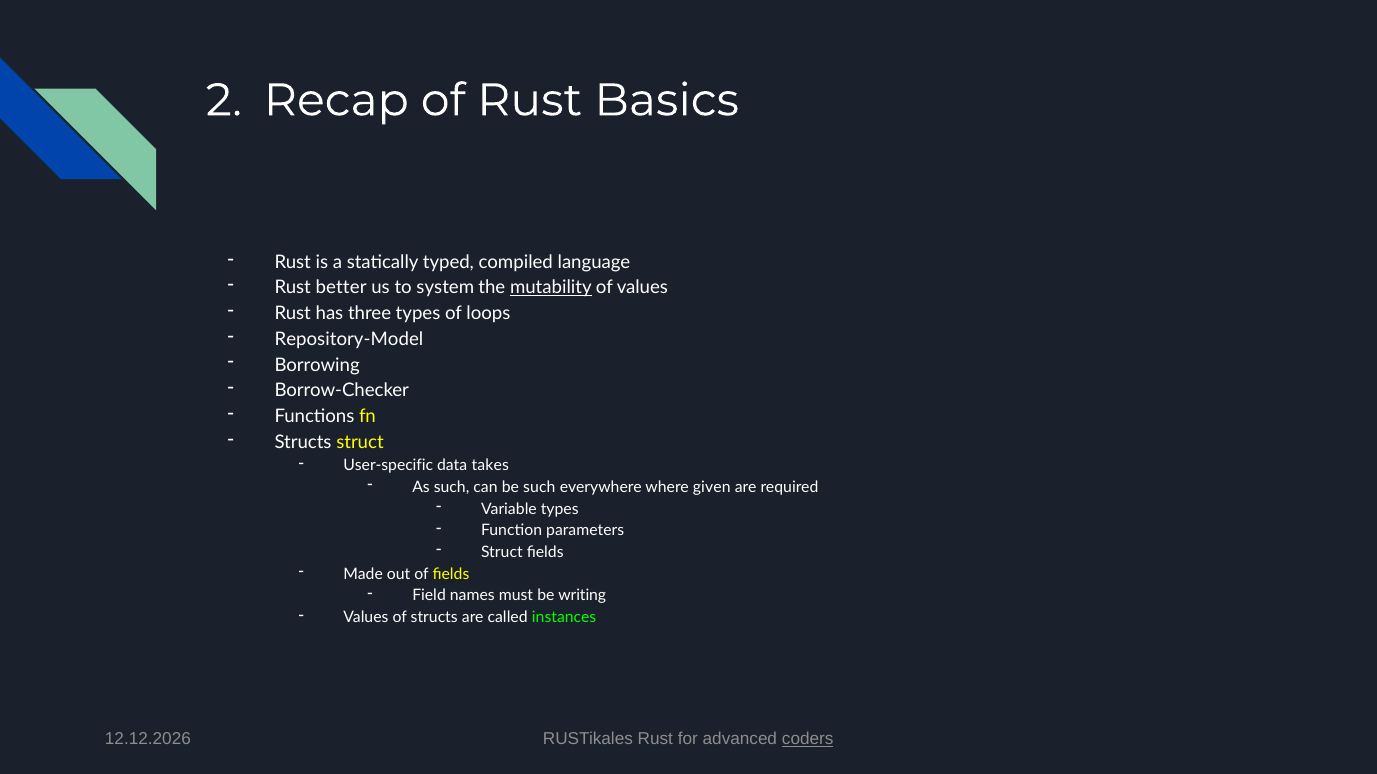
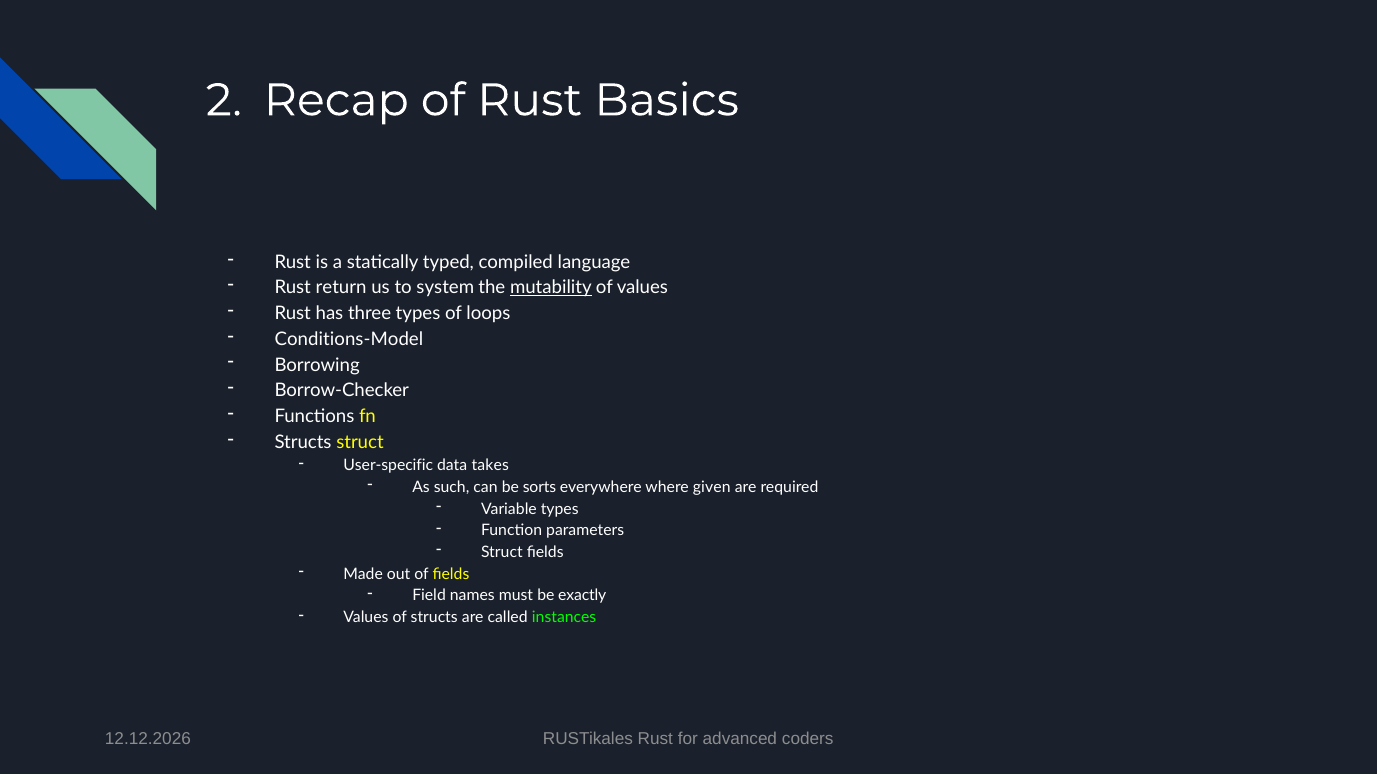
better: better -> return (341, 288)
Repository-Model: Repository-Model -> Conditions-Model (349, 339)
be such: such -> sorts (539, 487)
writing: writing -> exactly (582, 596)
coders underline: present -> none (808, 740)
